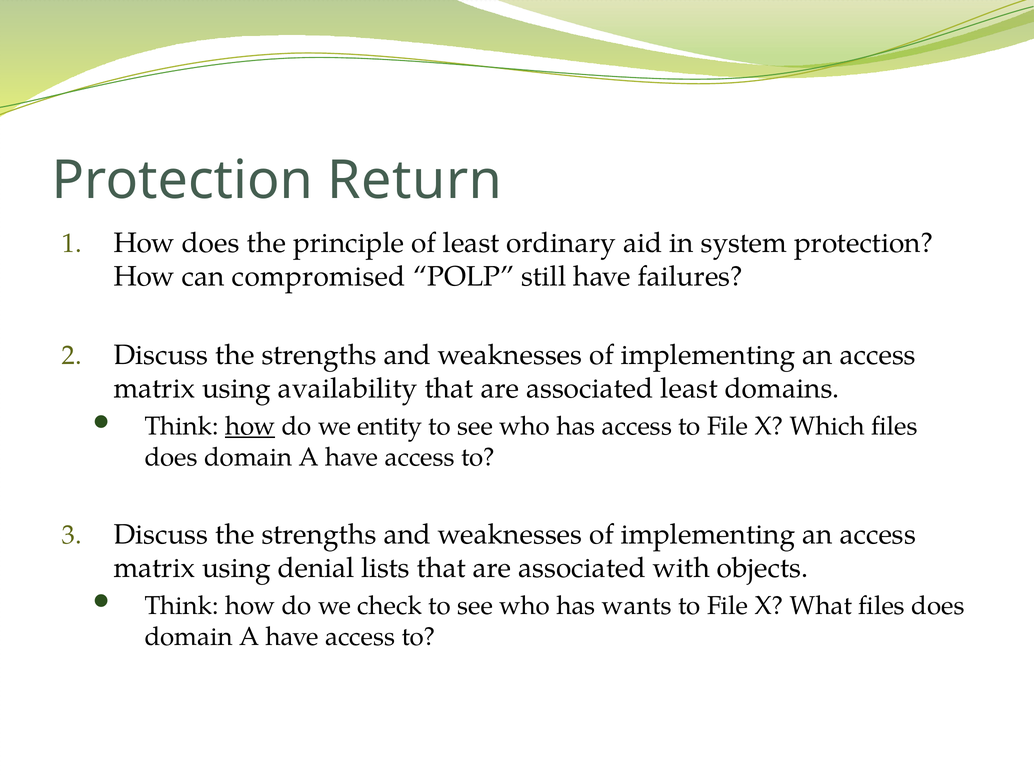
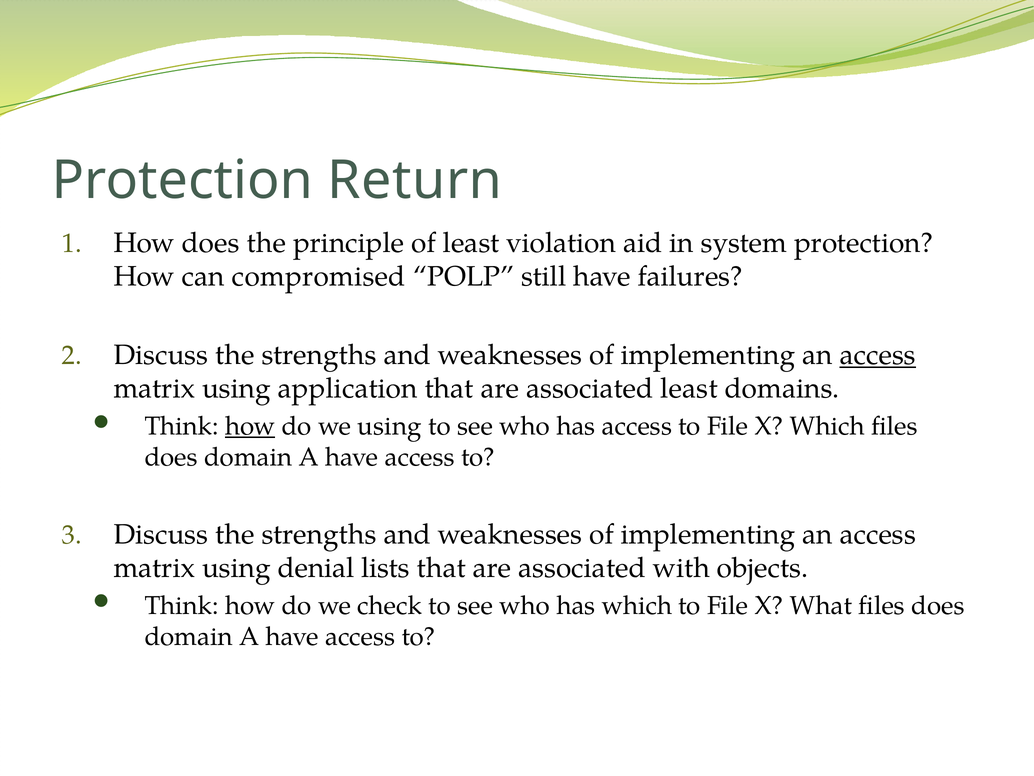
ordinary: ordinary -> violation (561, 243)
access underline: none -> present (878, 355)
availability: availability -> application (348, 388)
we entity: entity -> using (390, 426)
has wants: wants -> which (637, 605)
